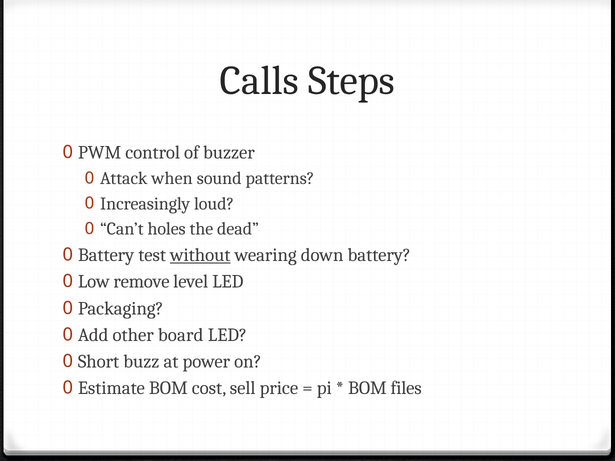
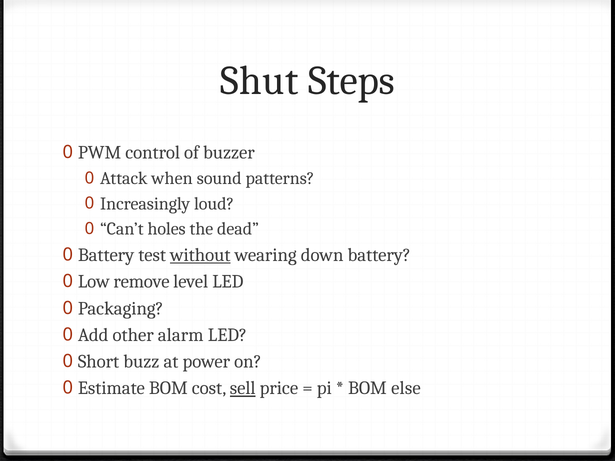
Calls: Calls -> Shut (259, 81)
board: board -> alarm (181, 335)
sell underline: none -> present (243, 388)
files: files -> else (406, 388)
